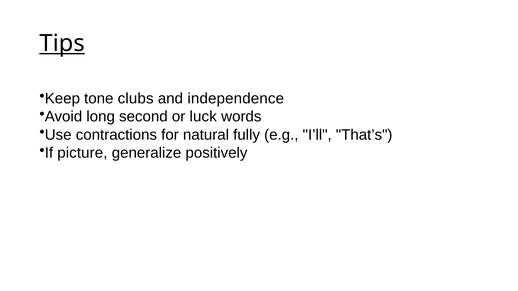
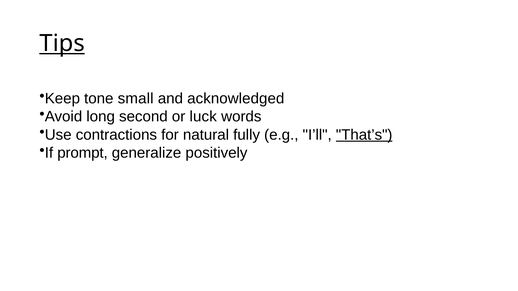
clubs: clubs -> small (136, 99)
independence: independence -> acknowledged (236, 99)
That’s underline: none -> present (364, 135)
picture: picture -> prompt (82, 153)
